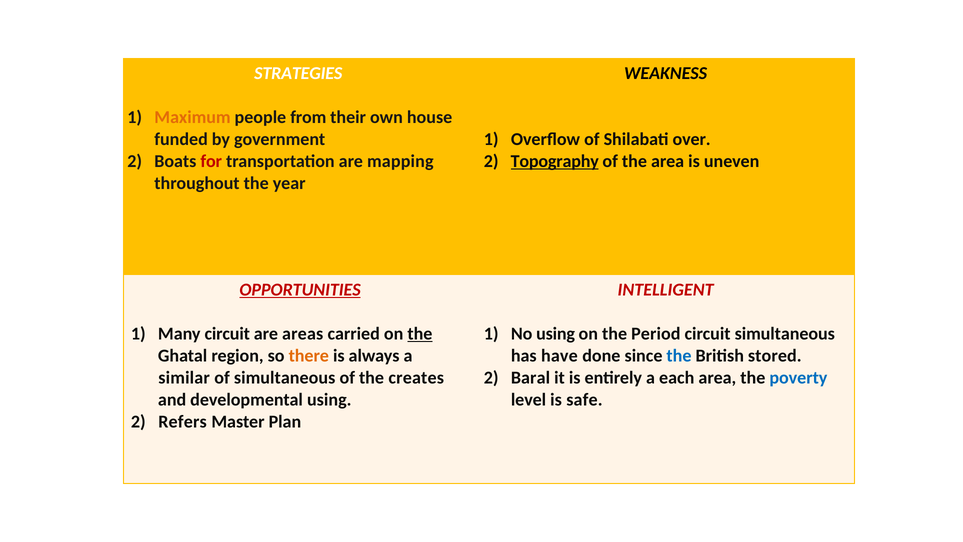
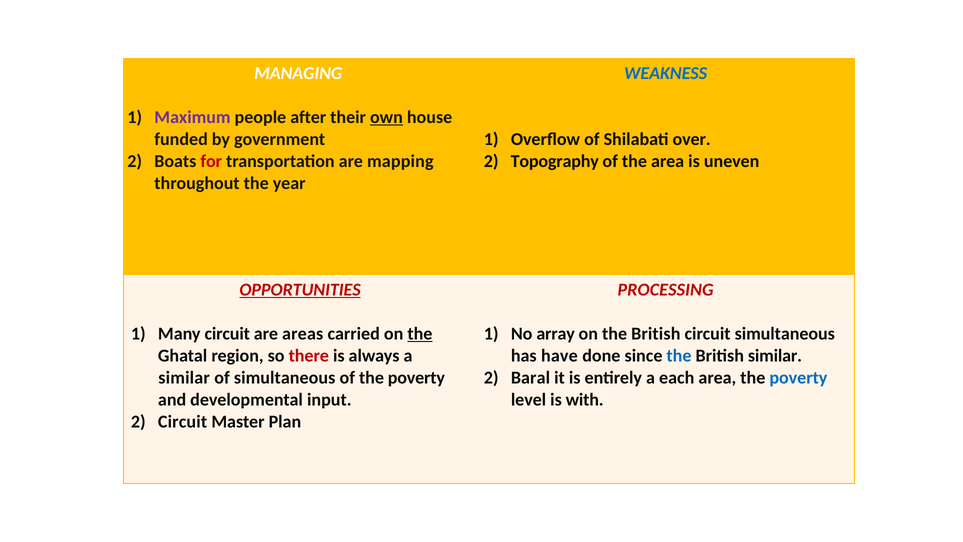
STRATEGIES: STRATEGIES -> MANAGING (298, 73)
WEAKNESS colour: black -> blue (666, 73)
Maximum colour: orange -> purple (193, 117)
from: from -> after (308, 117)
own underline: none -> present (386, 117)
Topography underline: present -> none (555, 161)
INTELLIGENT: INTELLIGENT -> PROCESSING (666, 289)
No using: using -> array (556, 334)
on the Period: Period -> British (656, 334)
there colour: orange -> red (309, 356)
British stored: stored -> similar (775, 356)
of the creates: creates -> poverty (416, 378)
developmental using: using -> input (329, 400)
safe: safe -> with (585, 400)
Refers: Refers -> Circuit (183, 422)
